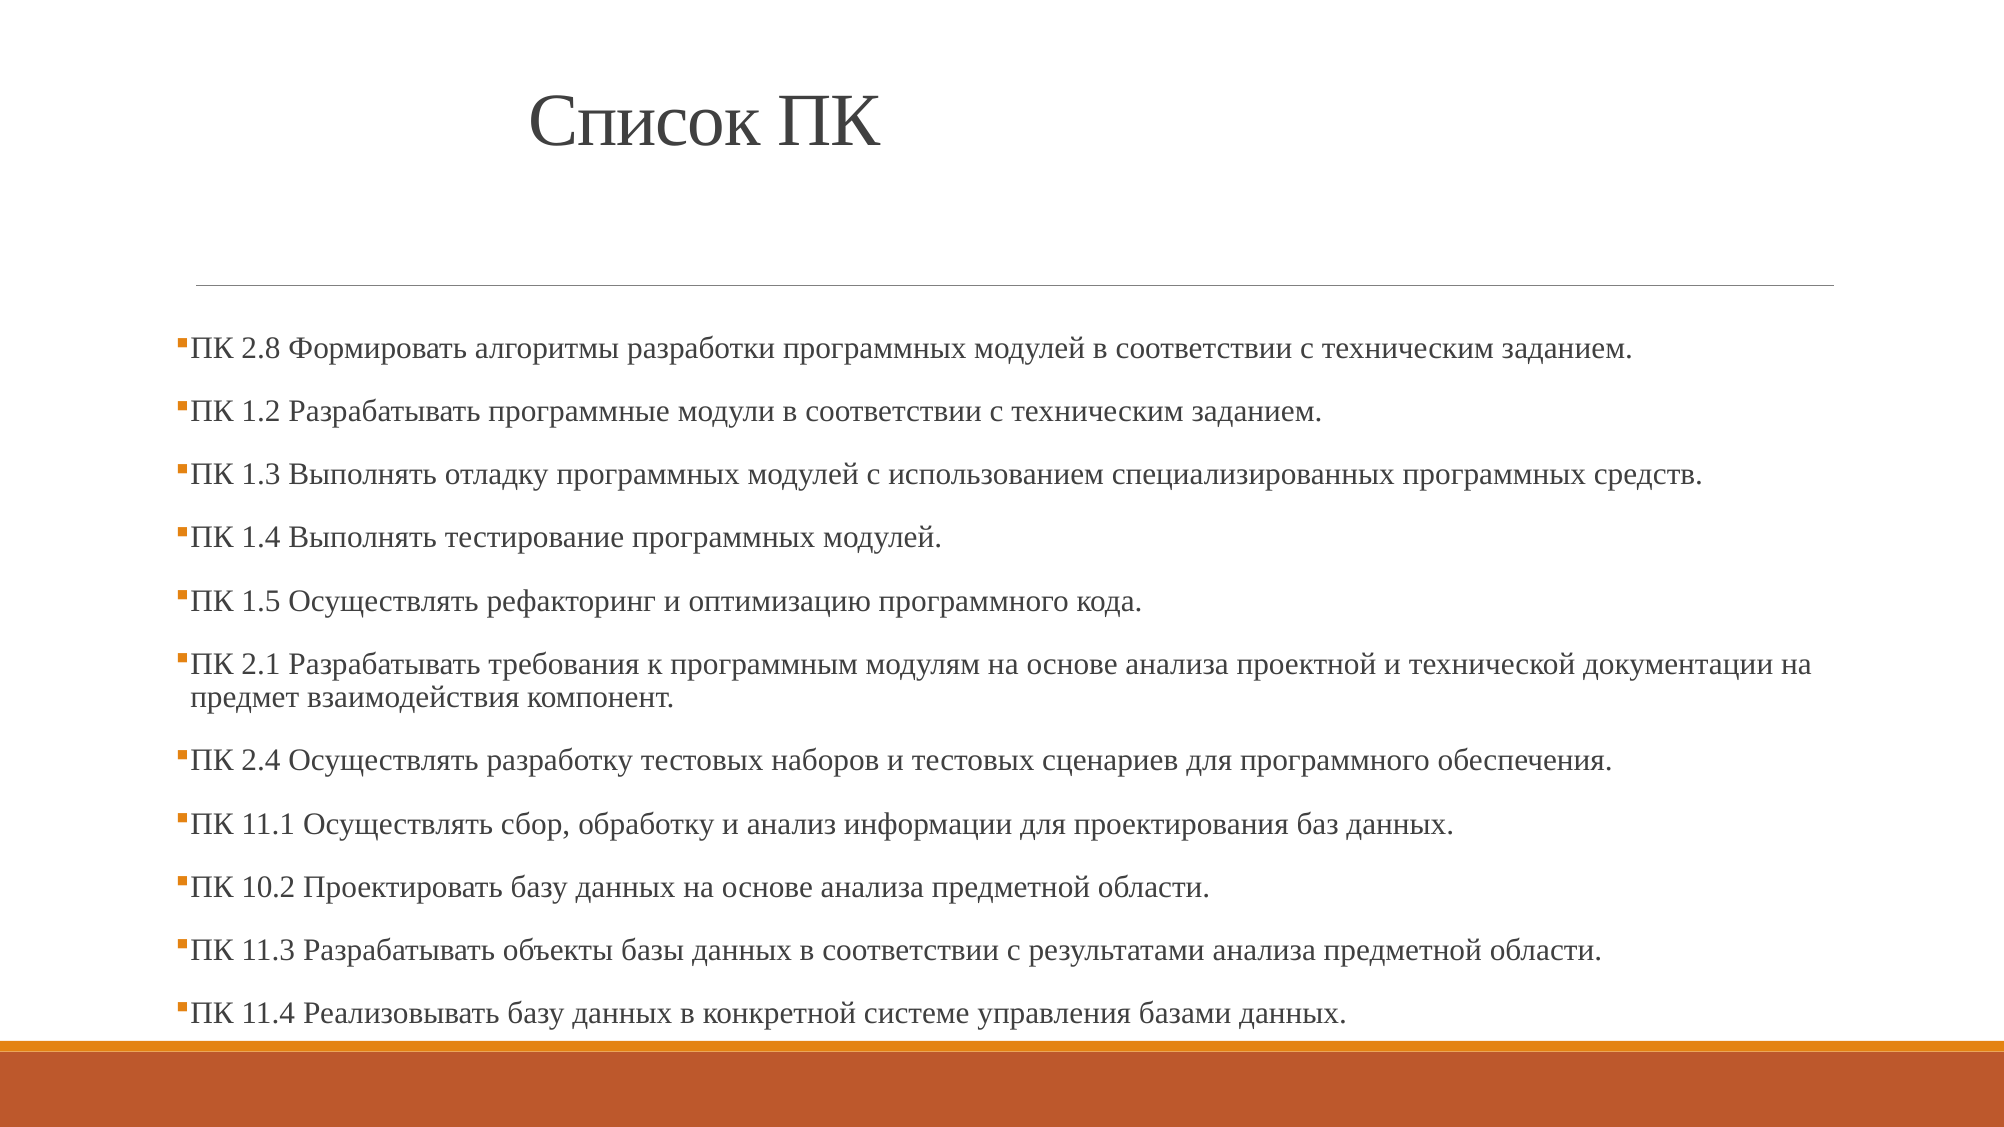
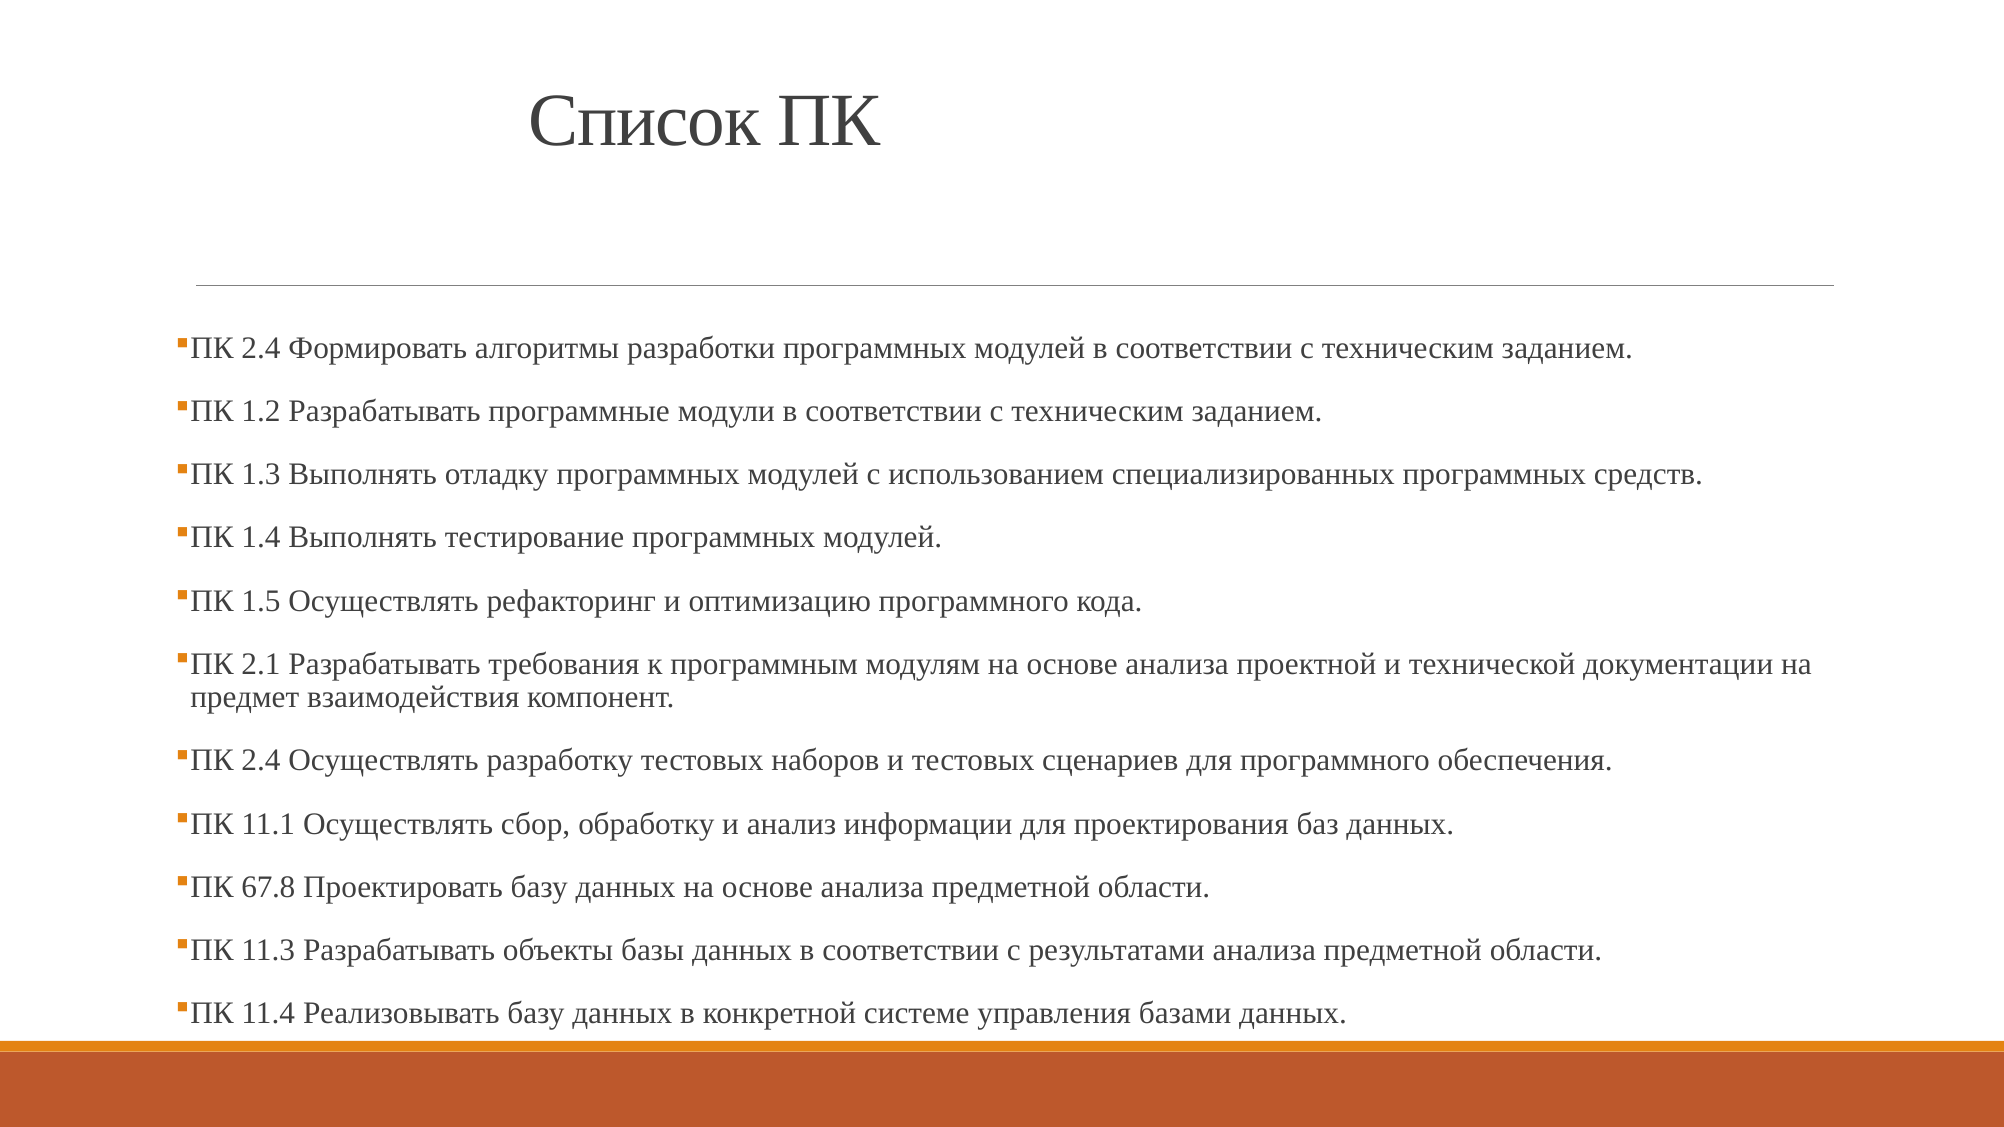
2.8: 2.8 -> 2.4 (261, 348)
10.2: 10.2 -> 67.8 (268, 887)
